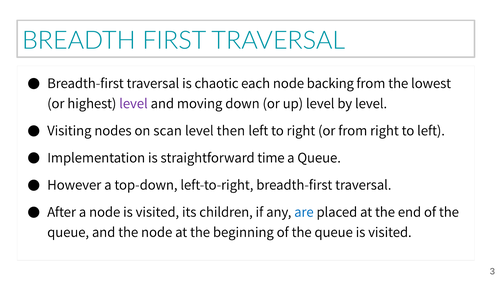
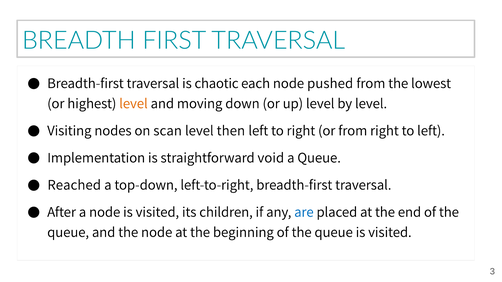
backing: backing -> pushed (330, 83)
level colour: purple -> orange (133, 104)
time: time -> void (271, 158)
However: However -> Reached (74, 185)
